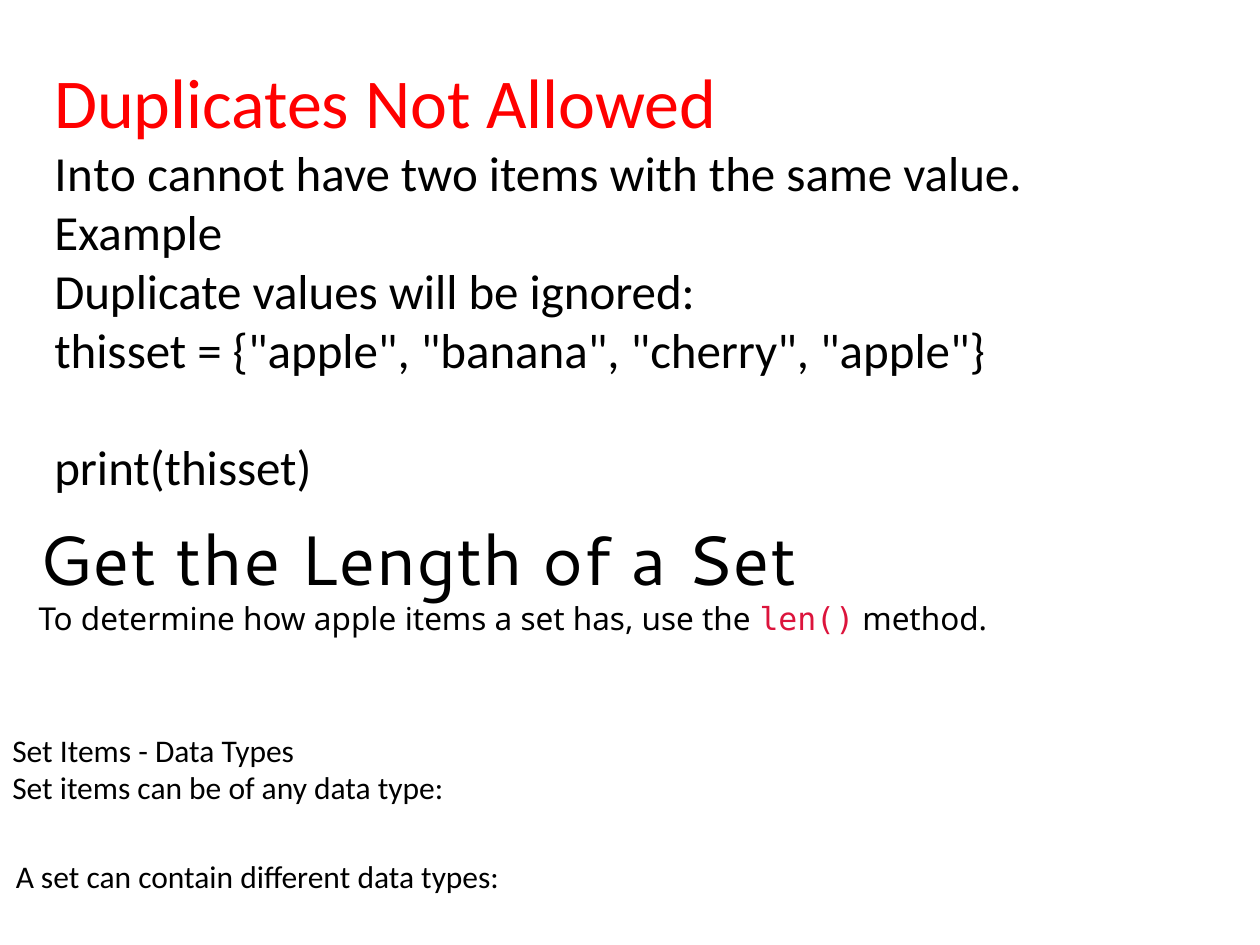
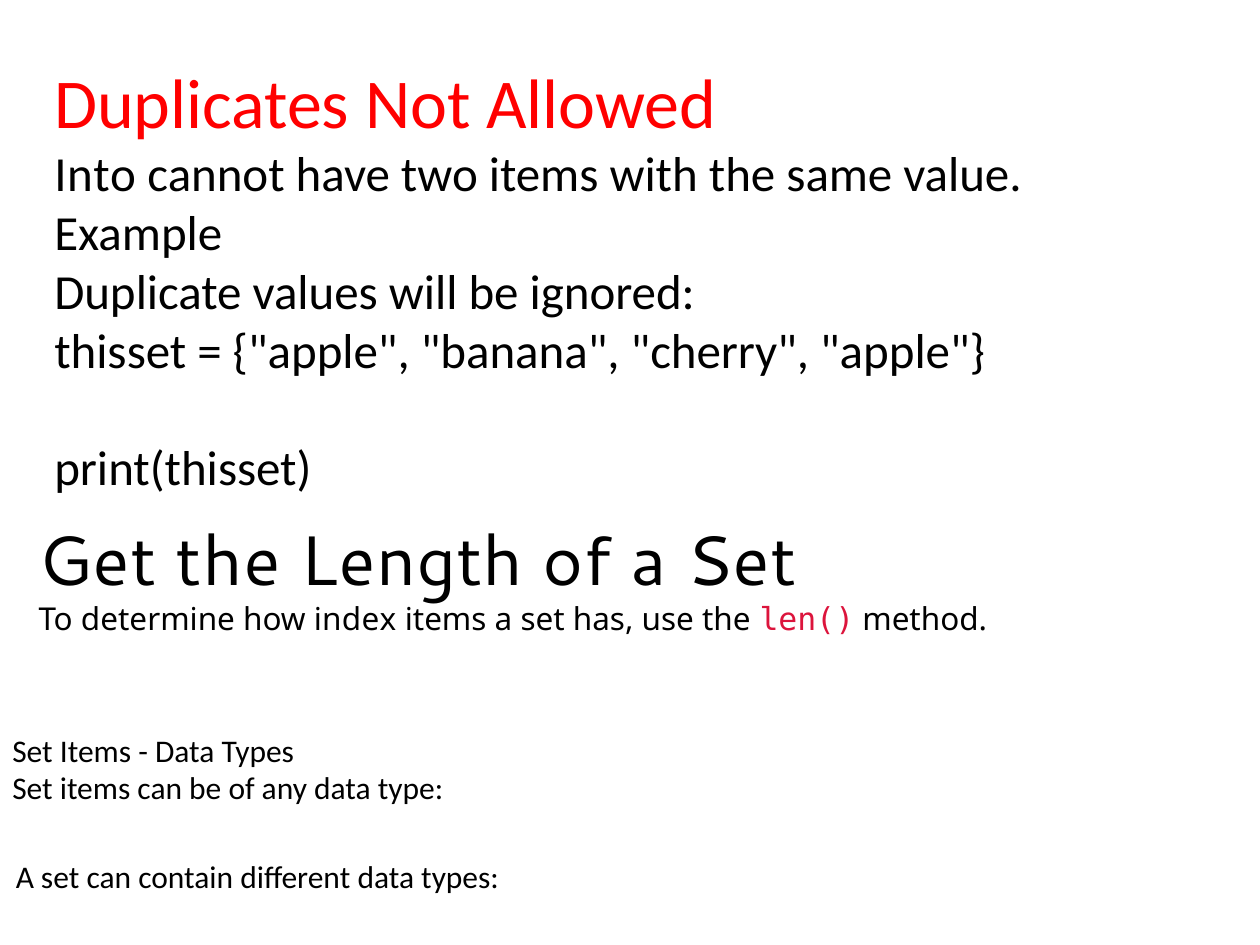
how apple: apple -> index (355, 620)
